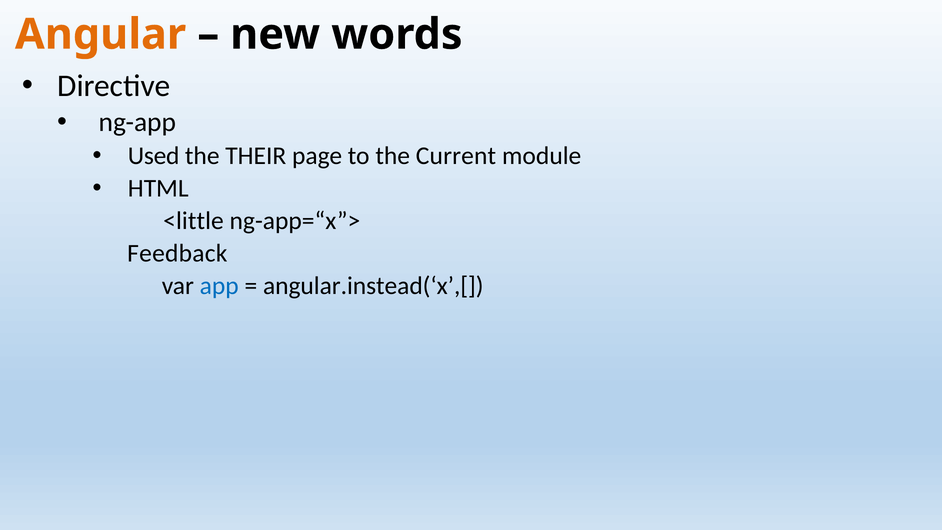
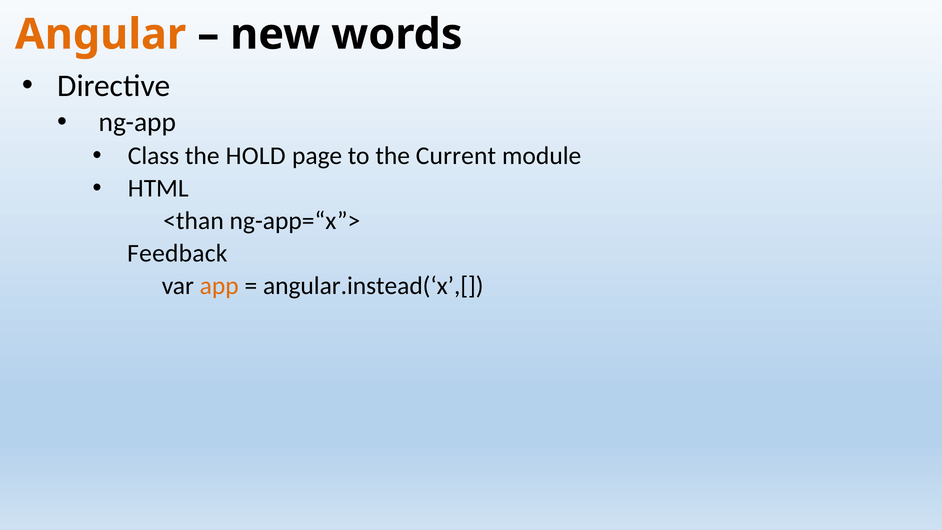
Used: Used -> Class (154, 156)
THEIR: THEIR -> HOLD (256, 156)
<little: <little -> <than (193, 221)
app colour: blue -> orange (219, 286)
